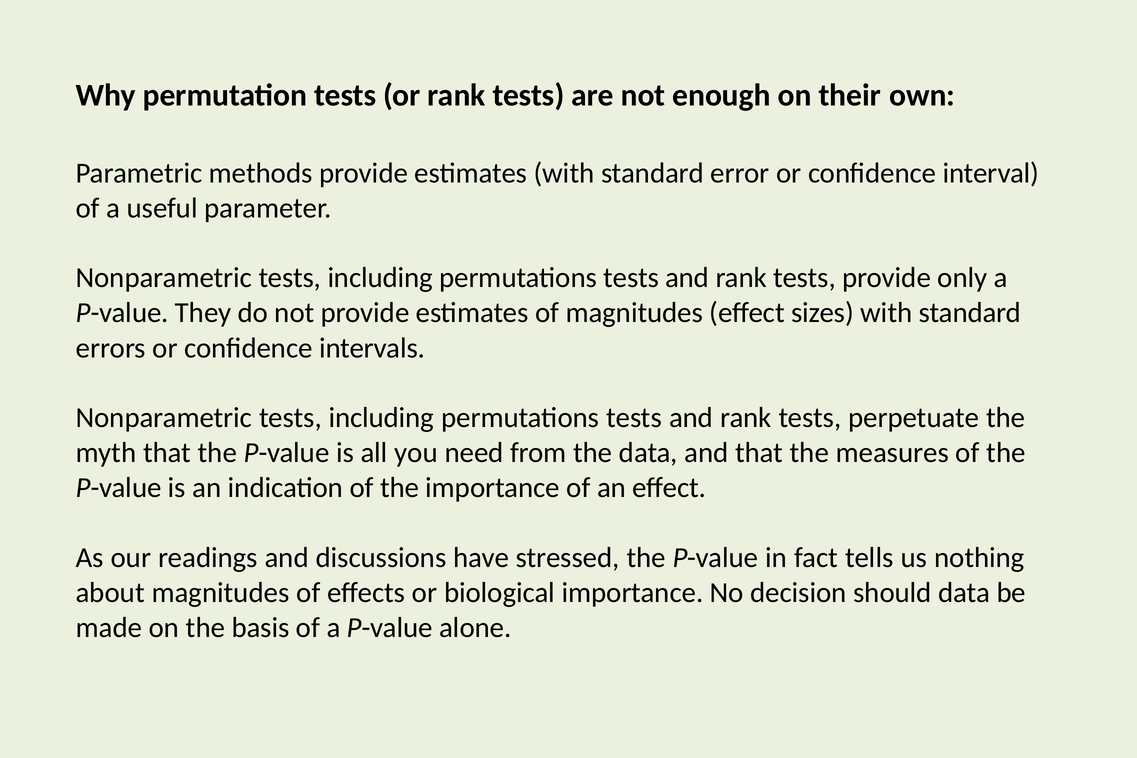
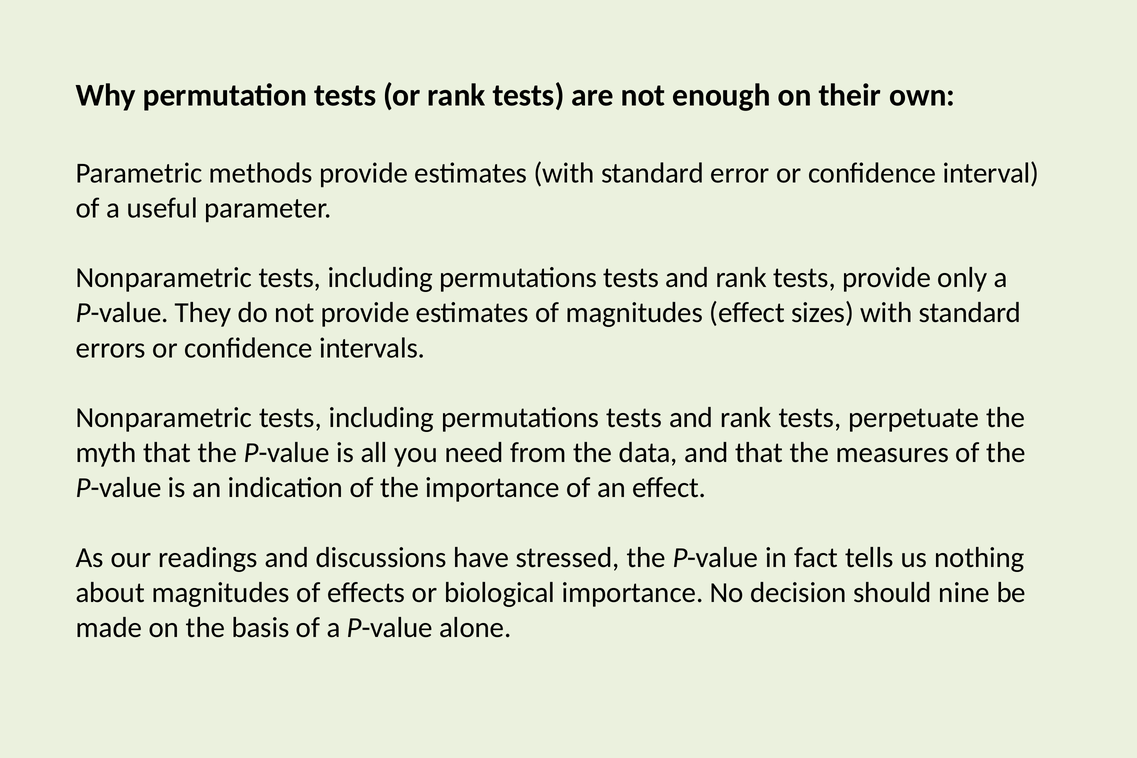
should data: data -> nine (964, 593)
